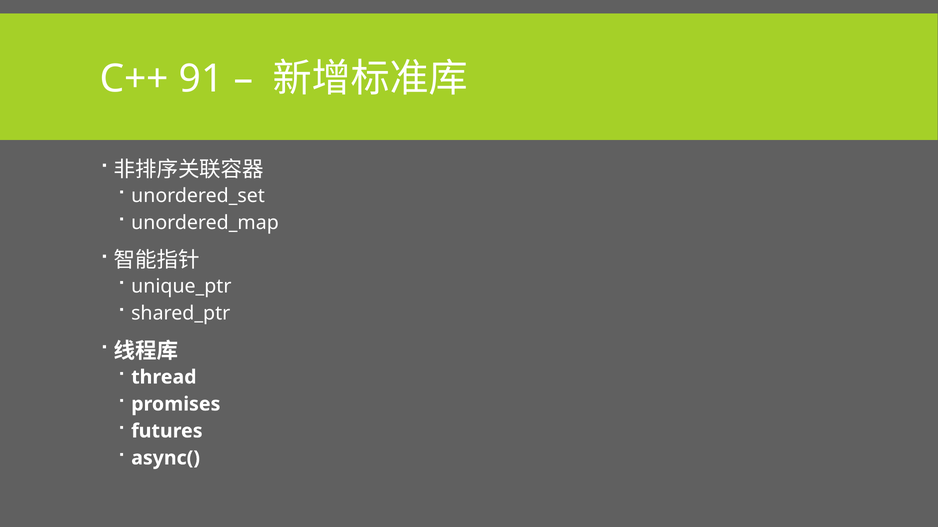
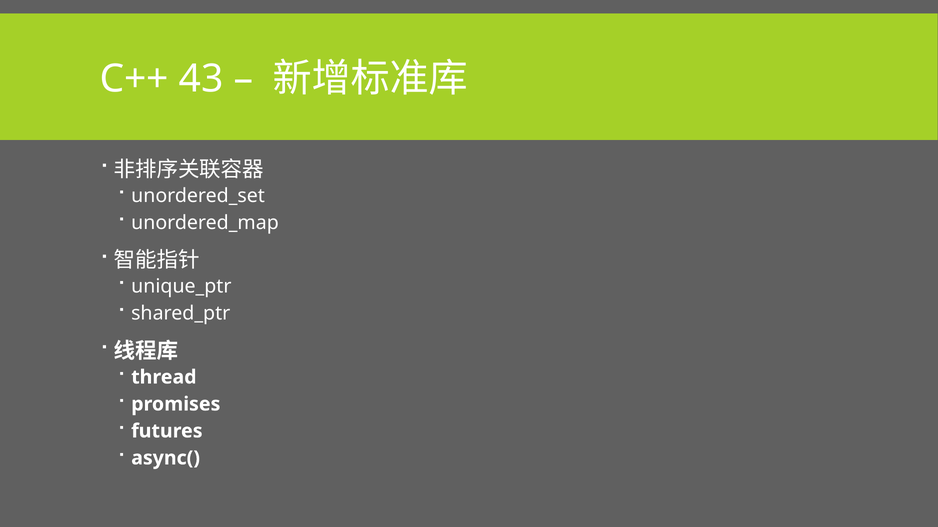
91: 91 -> 43 (201, 79)
